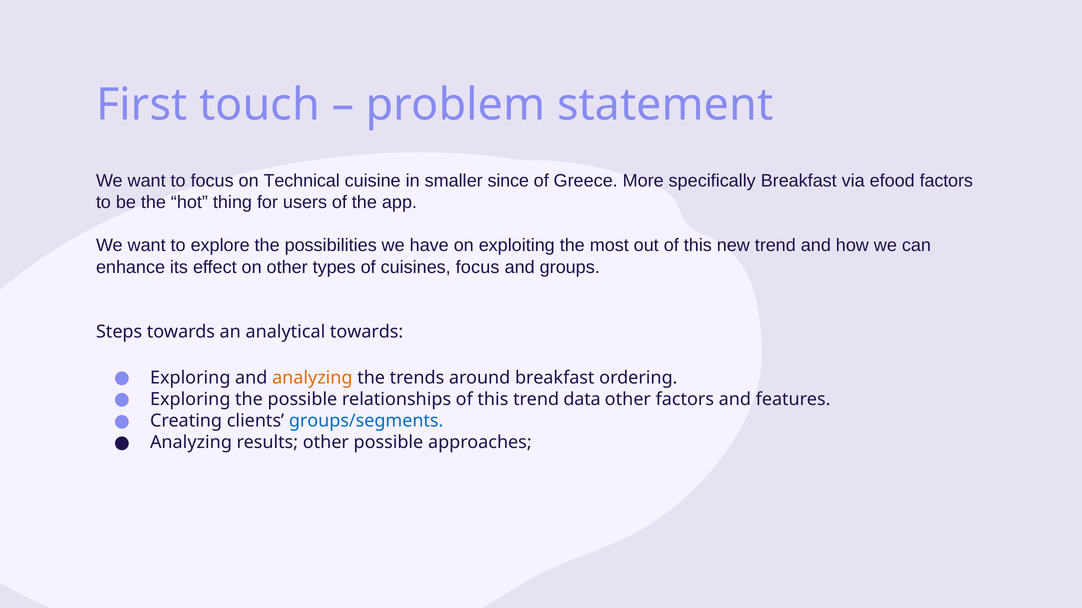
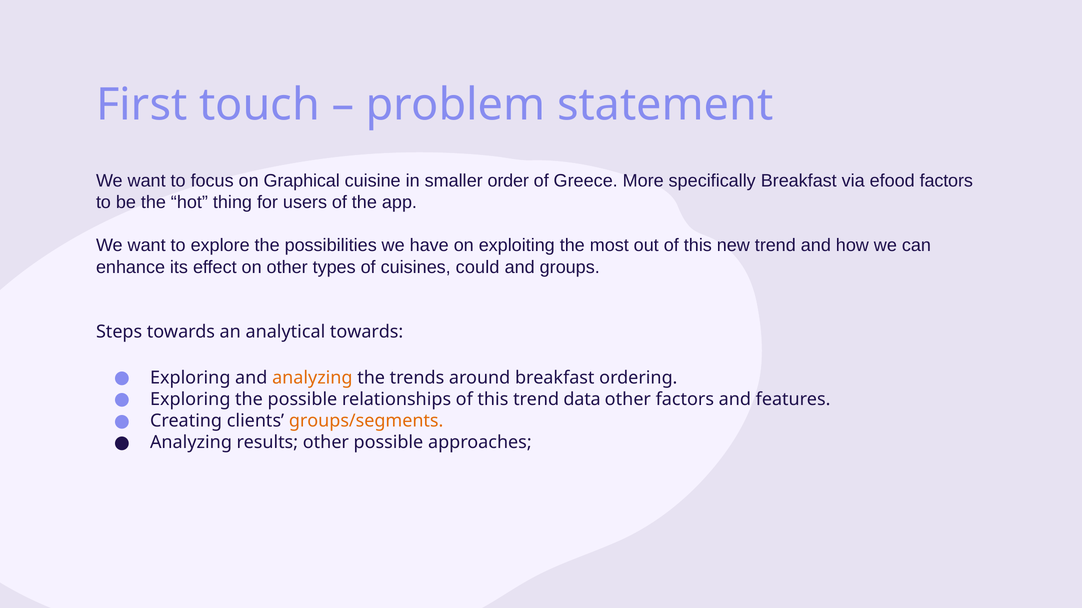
Technical: Technical -> Graphical (302, 181)
since: since -> order (508, 181)
cuisines focus: focus -> could (478, 267)
groups/segments colour: blue -> orange (366, 421)
